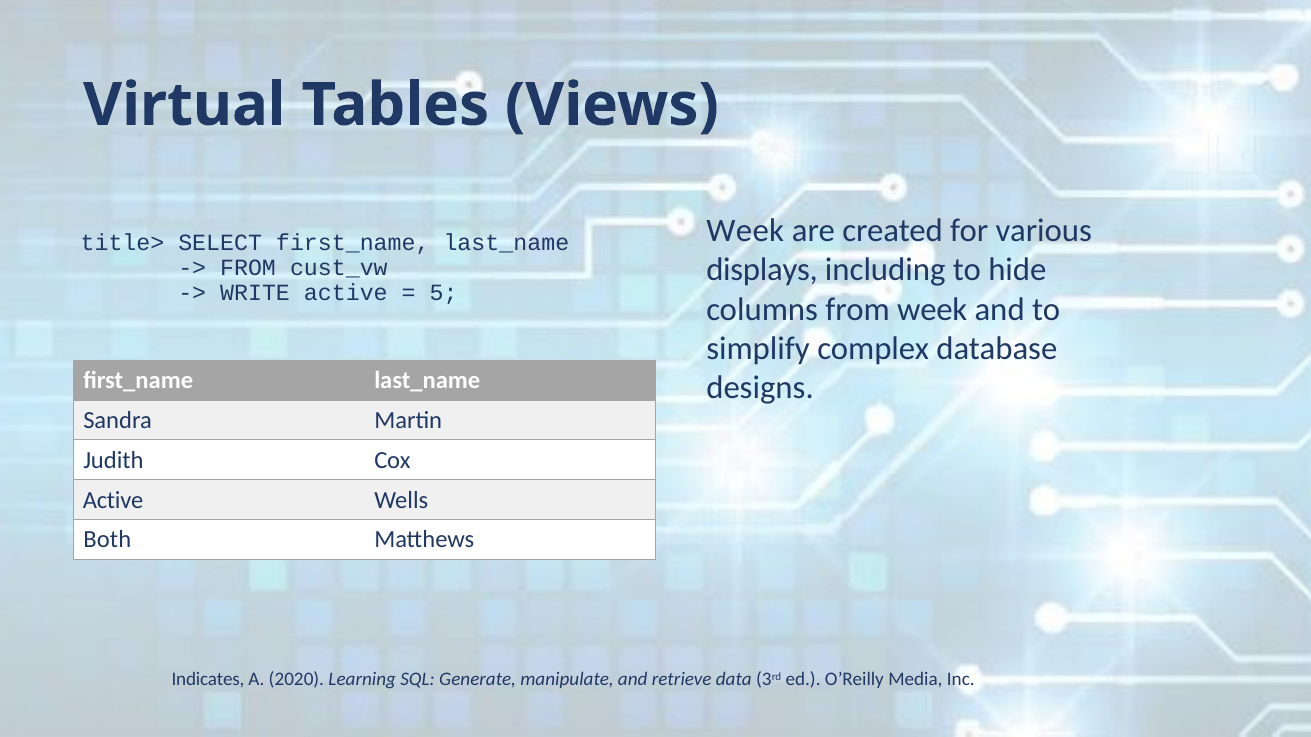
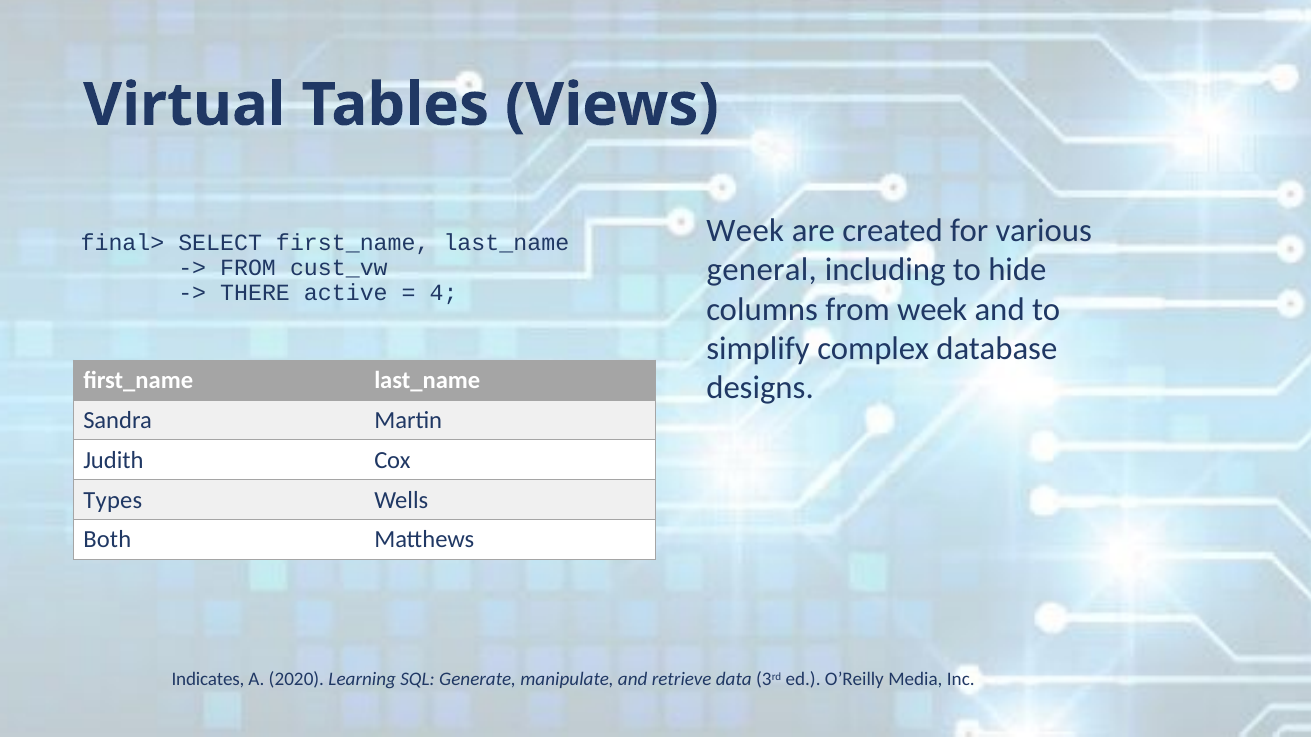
title>: title> -> final> (122, 243)
displays: displays -> general (762, 270)
WRITE: WRITE -> THERE (255, 293)
5: 5 -> 4 (444, 293)
Active: Active -> Types (113, 500)
